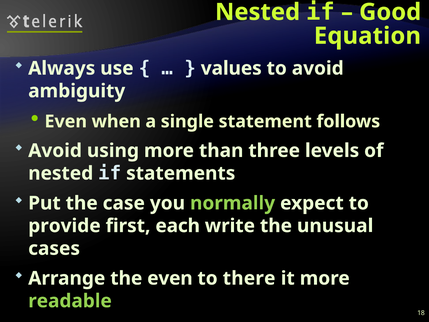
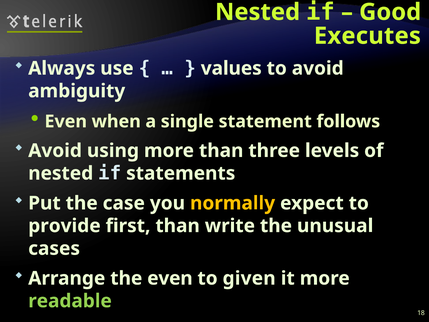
Equation: Equation -> Executes (367, 36)
normally colour: light green -> yellow (233, 203)
first each: each -> than (178, 226)
there: there -> given (249, 278)
